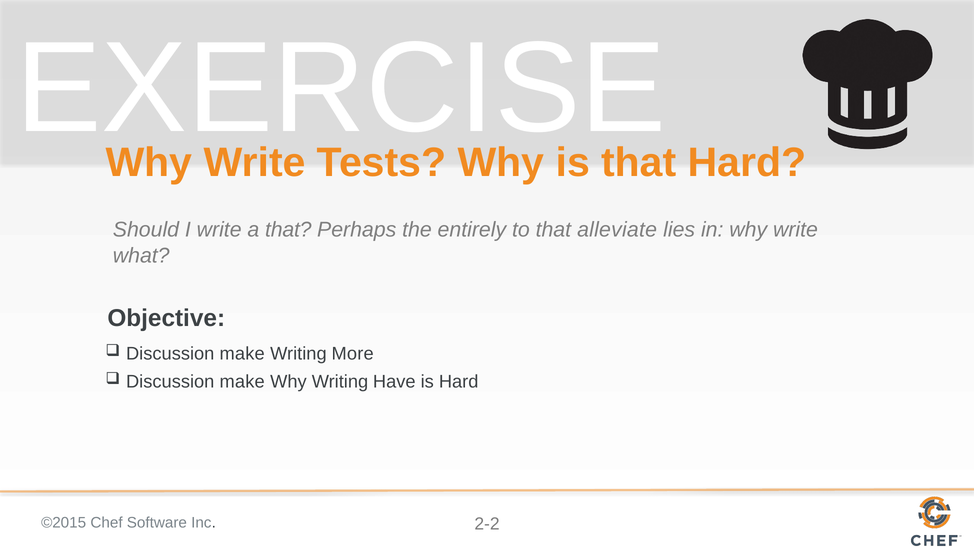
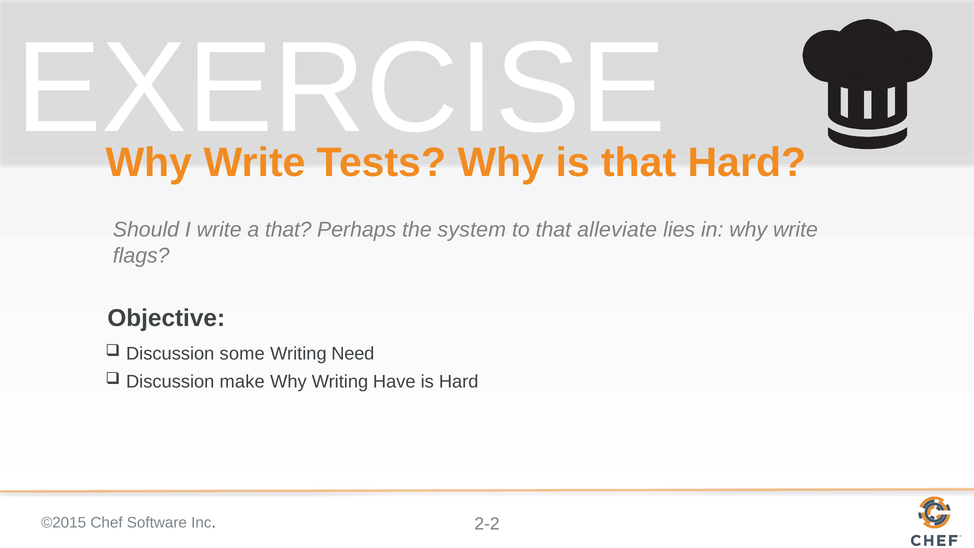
entirely: entirely -> system (472, 230)
what: what -> flags (141, 255)
make: make -> some (242, 354)
More: More -> Need (353, 354)
